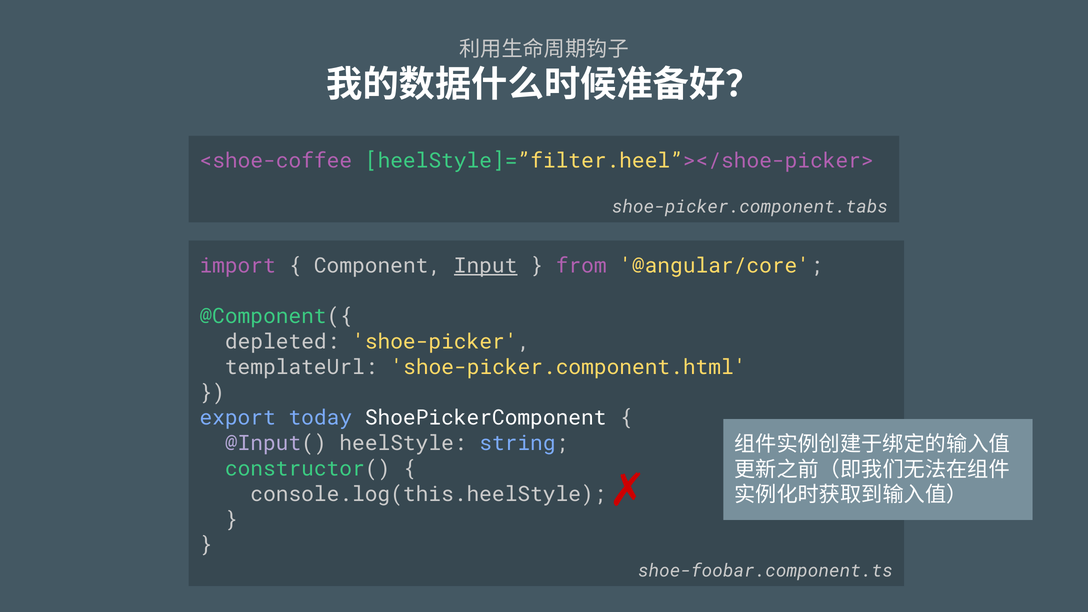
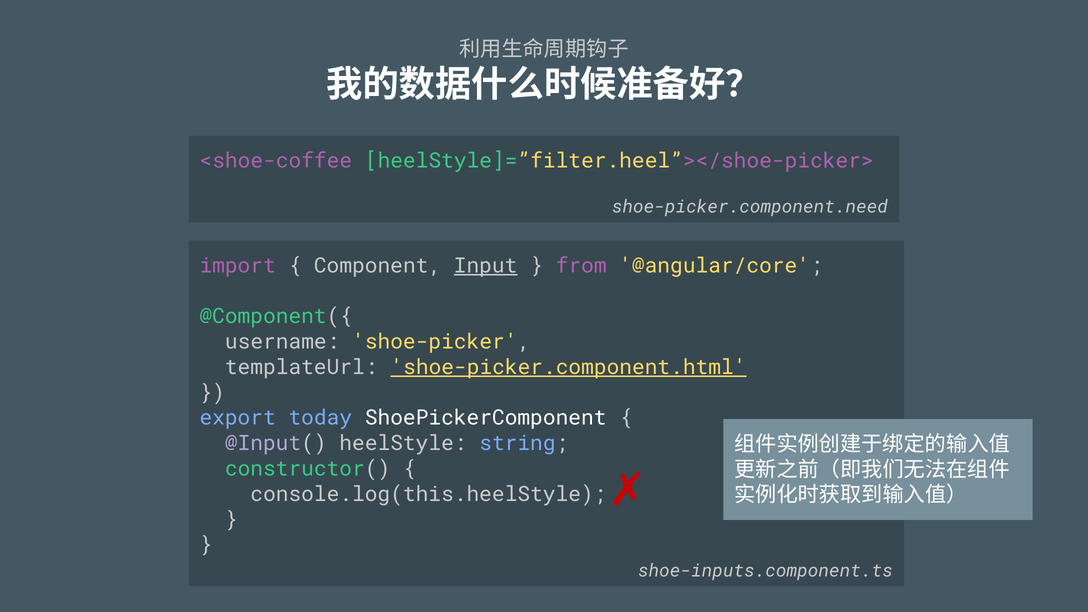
shoe-picker.component.tabs: shoe-picker.component.tabs -> shoe-picker.component.need (750, 207)
depleted: depleted -> username (282, 342)
shoe-picker.component.html underline: none -> present (568, 367)
shoe-foobar.component.ts: shoe-foobar.component.ts -> shoe-inputs.component.ts (765, 571)
